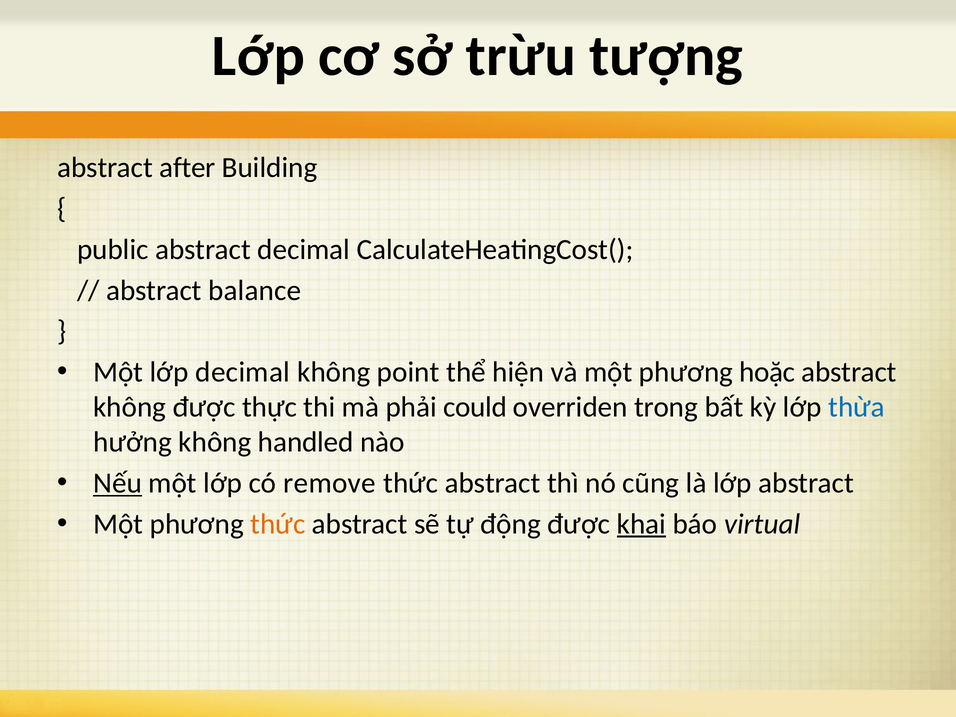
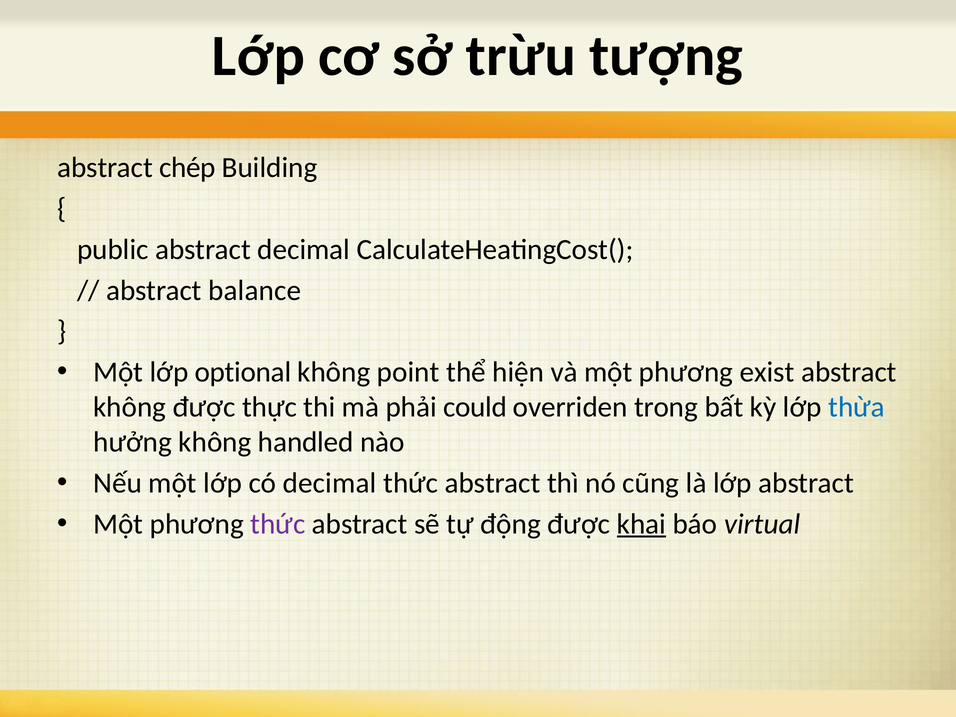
after: after -> chép (187, 168)
lớp decimal: decimal -> optional (243, 372)
hoặc: hoặc -> exist (767, 372)
Nếu underline: present -> none (118, 483)
có remove: remove -> decimal (330, 483)
thức colour: orange -> purple (278, 524)
